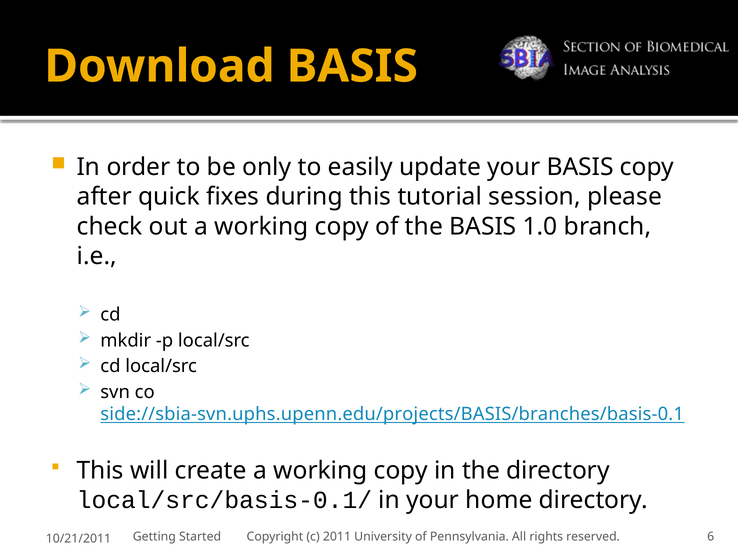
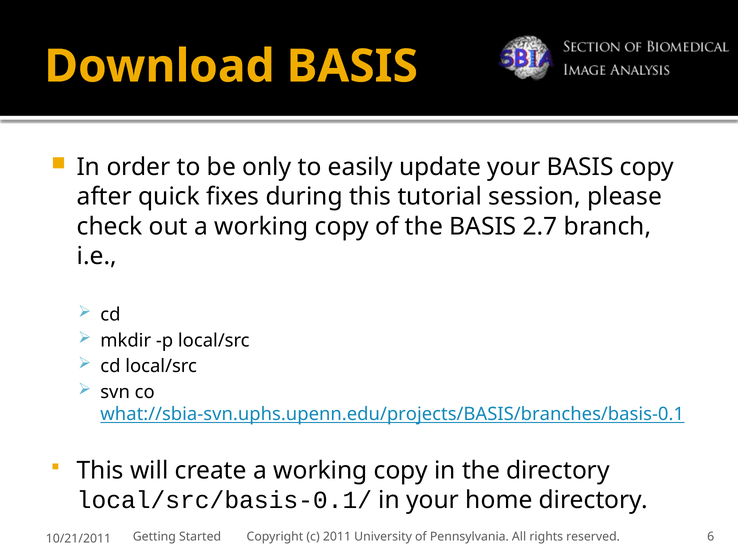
1.0: 1.0 -> 2.7 (540, 226)
side://sbia-svn.uphs.upenn.edu/projects/BASIS/branches/basis-0.1: side://sbia-svn.uphs.upenn.edu/projects/BASIS/branches/basis-0.1 -> what://sbia-svn.uphs.upenn.edu/projects/BASIS/branches/basis-0.1 (392, 414)
